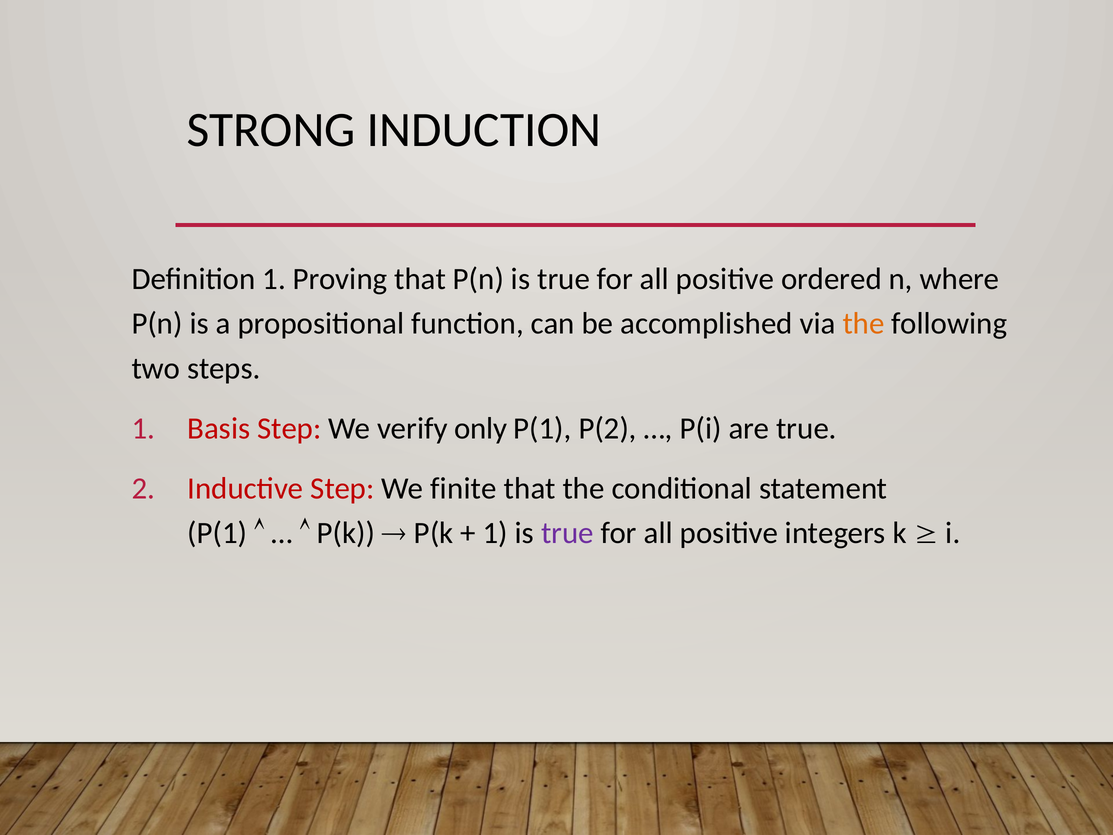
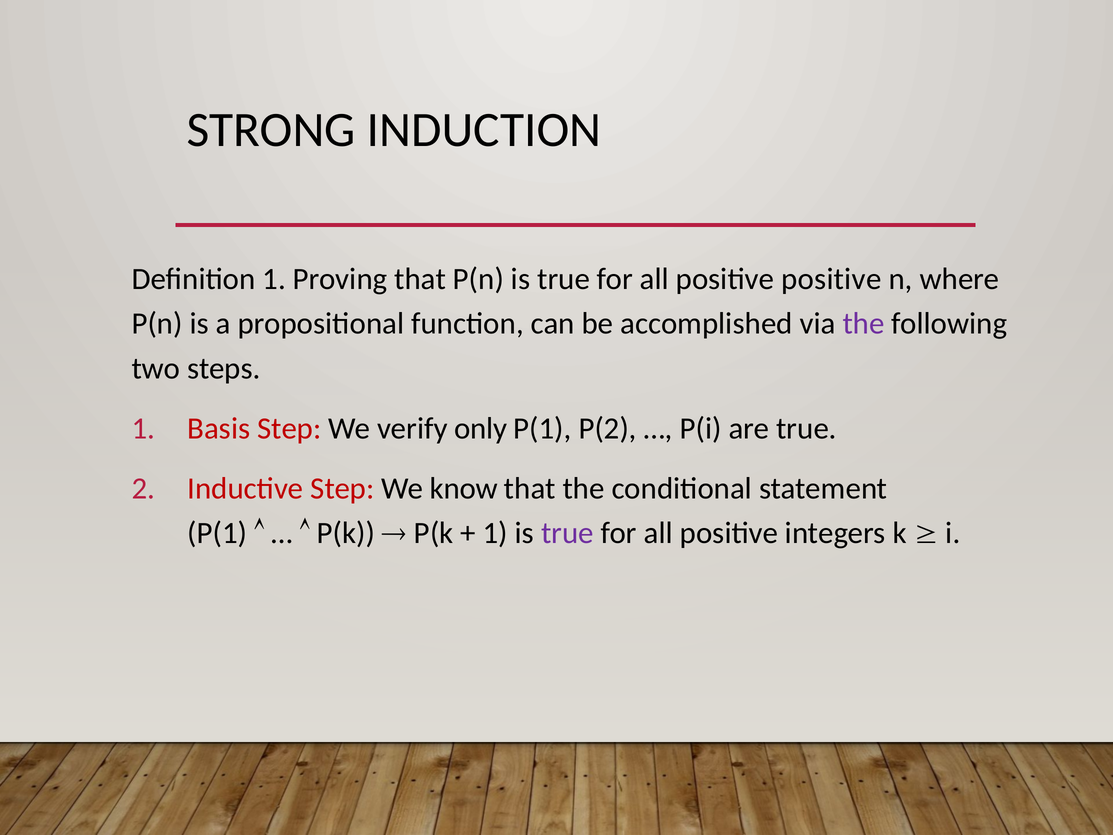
positive ordered: ordered -> positive (831, 279)
the colour: orange -> purple (864, 324)
finite: finite -> know (464, 488)
